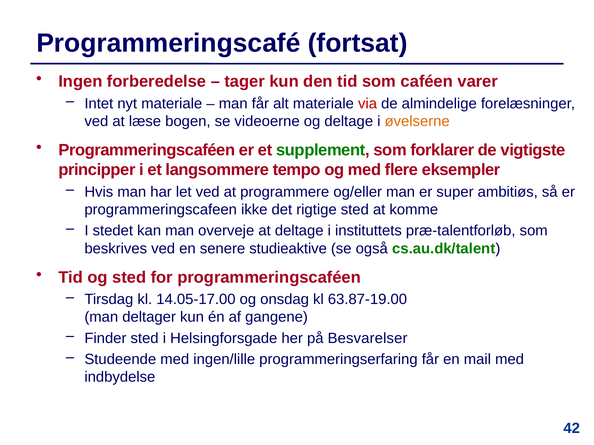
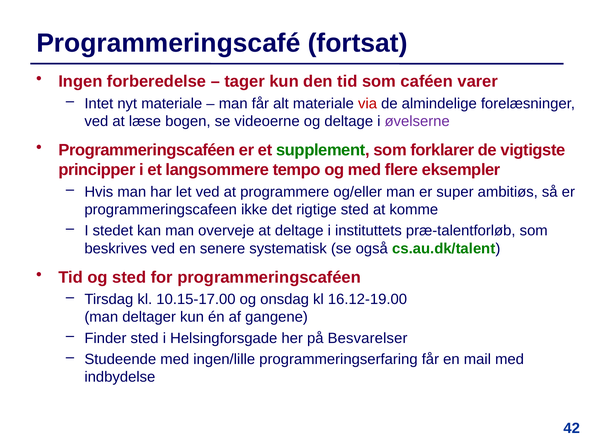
øvelserne colour: orange -> purple (417, 121)
studieaktive: studieaktive -> systematisk (288, 249)
14.05-17.00: 14.05-17.00 -> 10.15-17.00 (196, 300)
63.87-19.00: 63.87-19.00 -> 16.12-19.00 (367, 300)
